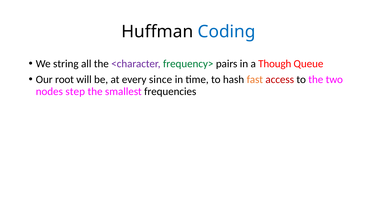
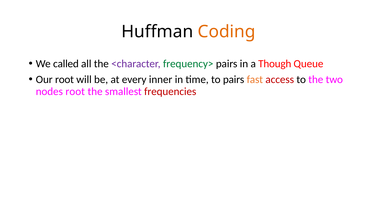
Coding colour: blue -> orange (227, 32)
string: string -> called (66, 64)
since: since -> inner (161, 80)
to hash: hash -> pairs (234, 80)
nodes step: step -> root (75, 91)
frequencies colour: black -> red (170, 91)
